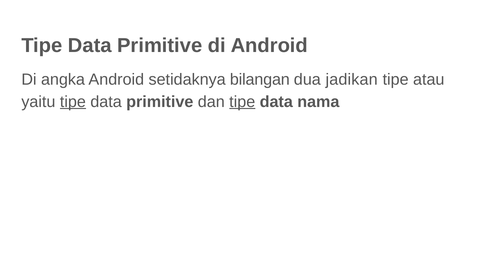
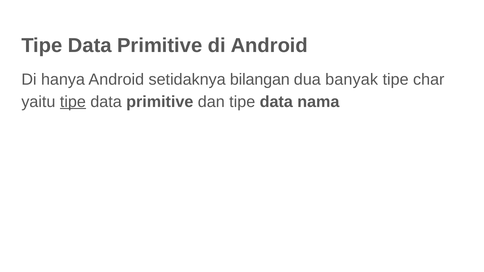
angka: angka -> hanya (63, 80)
jadikan: jadikan -> banyak (352, 80)
atau: atau -> char (429, 80)
tipe underline: present -> none (242, 102)
